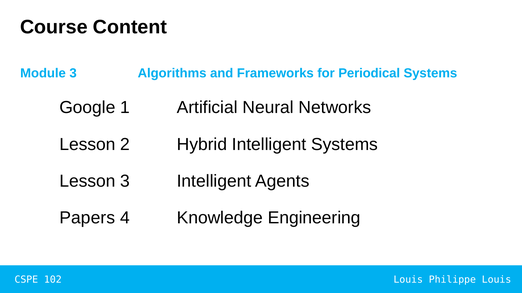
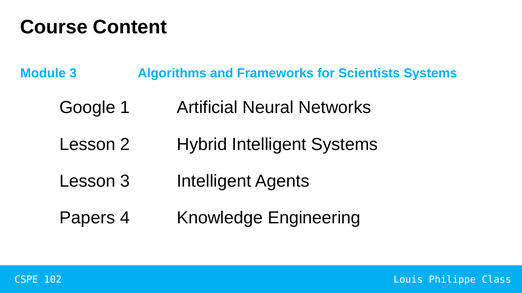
Periodical: Periodical -> Scientists (369, 73)
Philippe Louis: Louis -> Class (497, 280)
